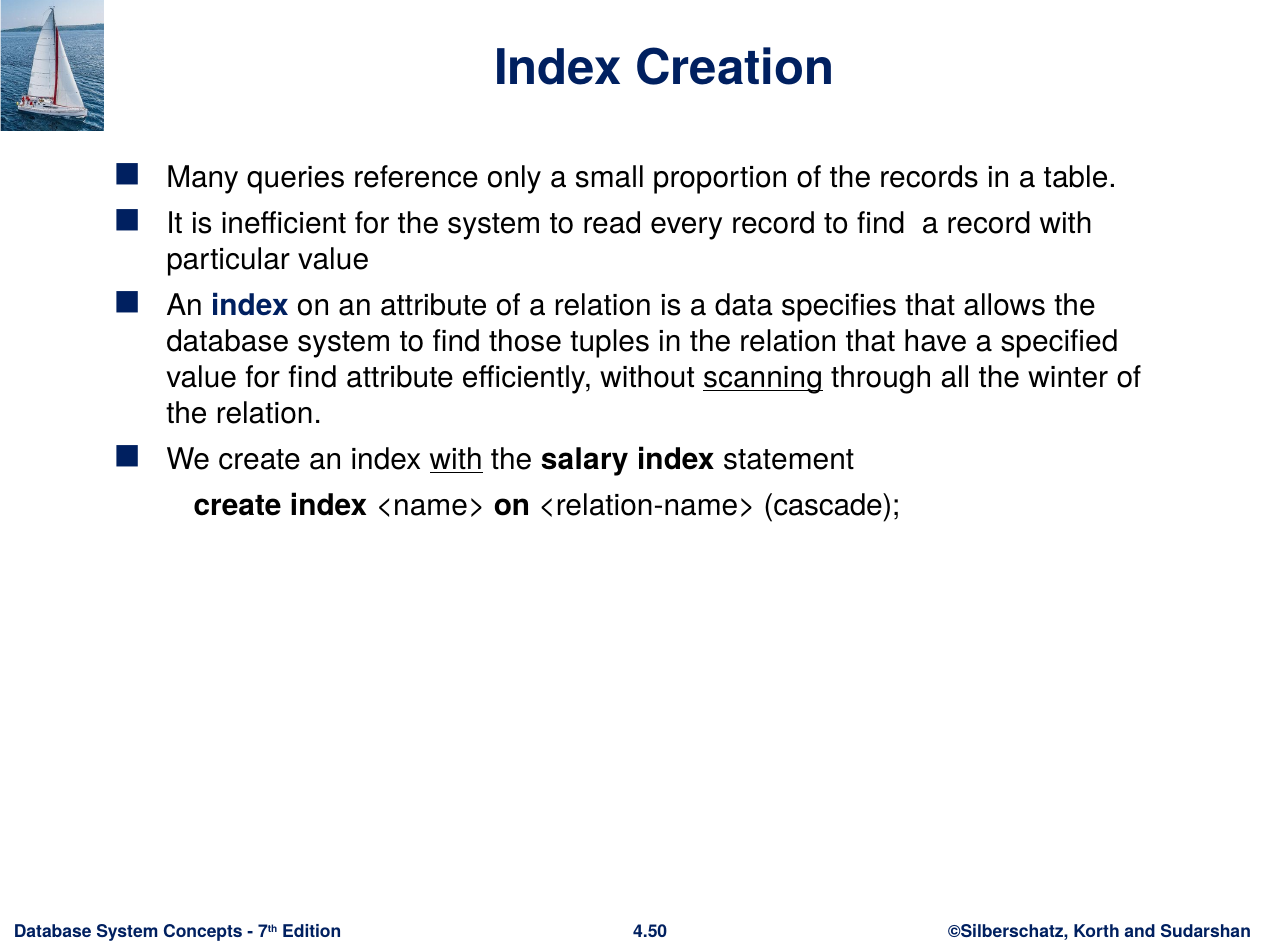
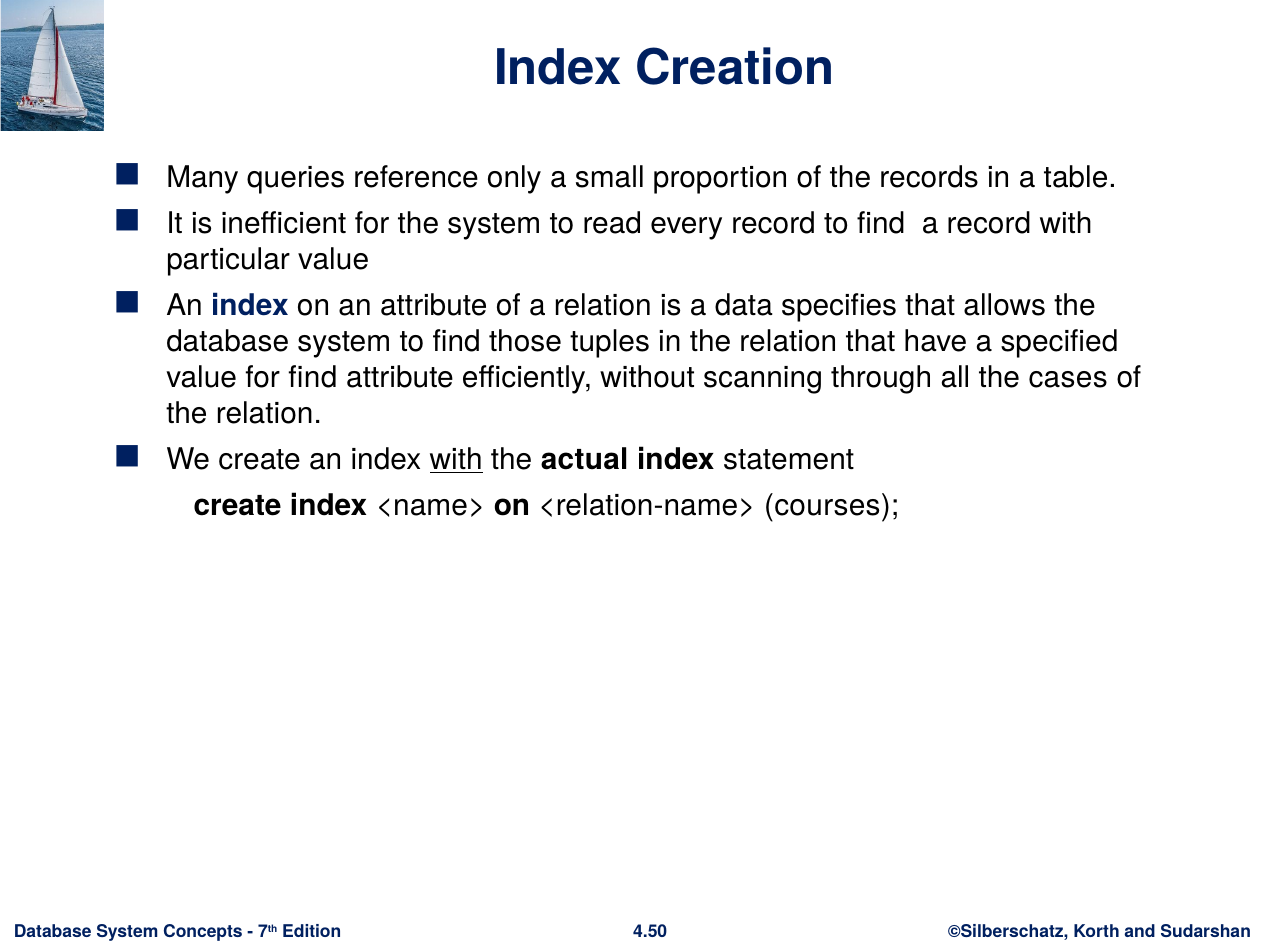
scanning underline: present -> none (763, 378)
winter: winter -> cases (1068, 378)
salary: salary -> actual (585, 460)
cascade: cascade -> courses (832, 506)
